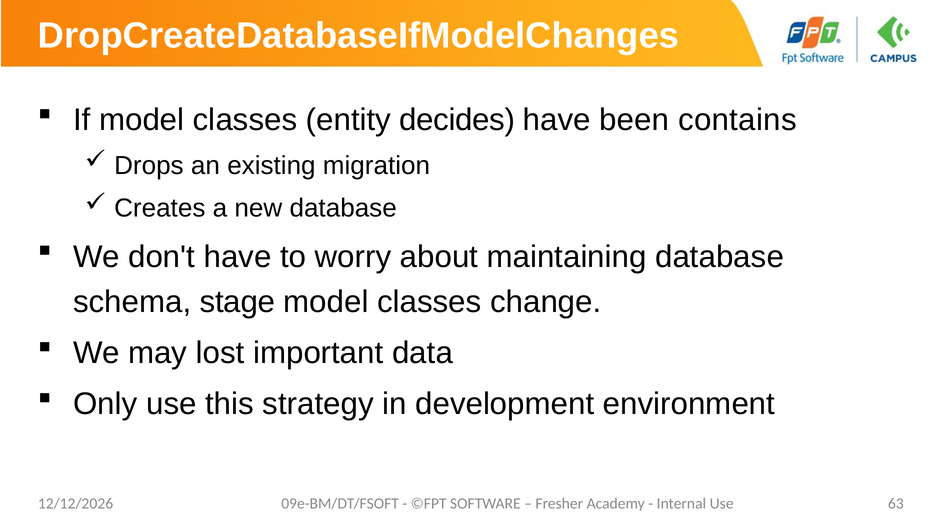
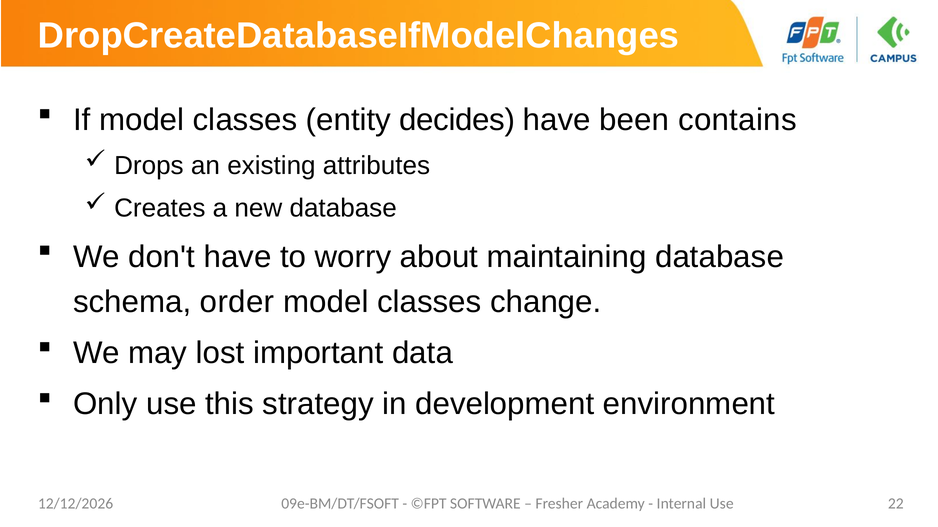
migration: migration -> attributes (376, 166)
stage: stage -> order (237, 302)
63: 63 -> 22 (896, 504)
